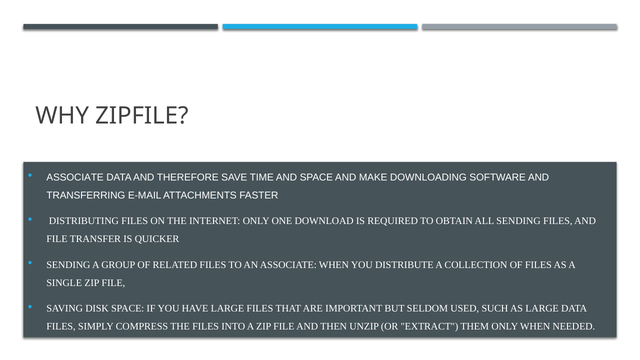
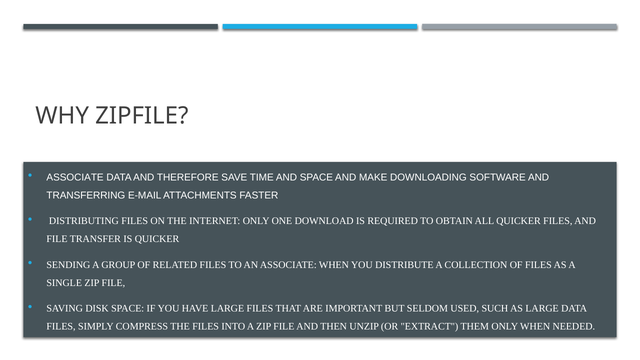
ALL SENDING: SENDING -> QUICKER (518, 221)
